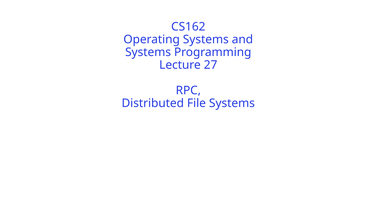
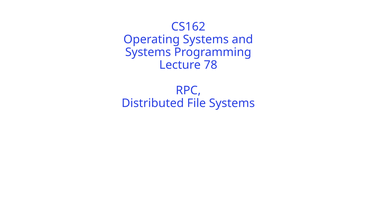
27: 27 -> 78 (211, 65)
